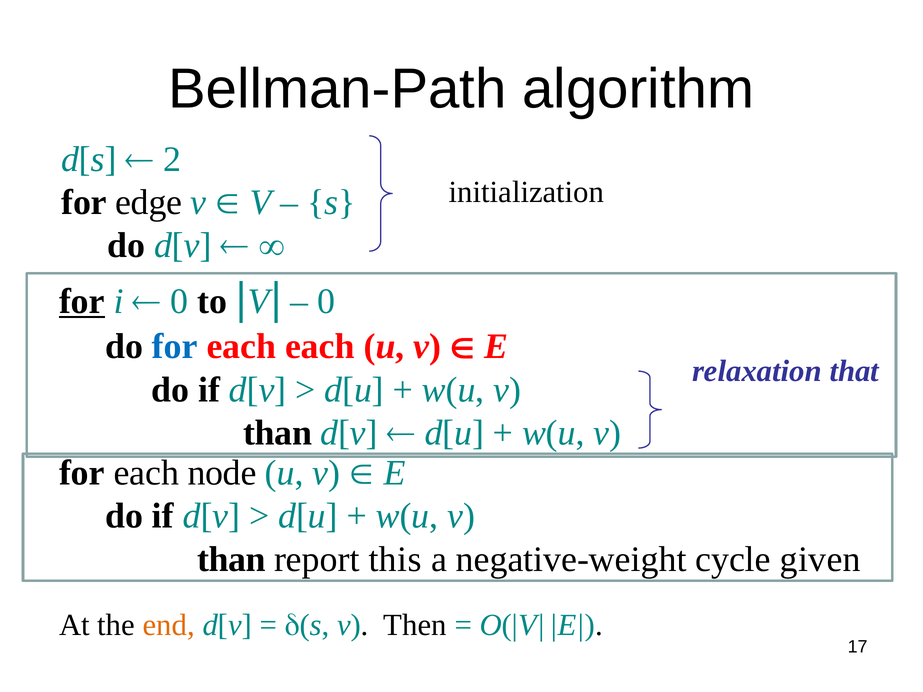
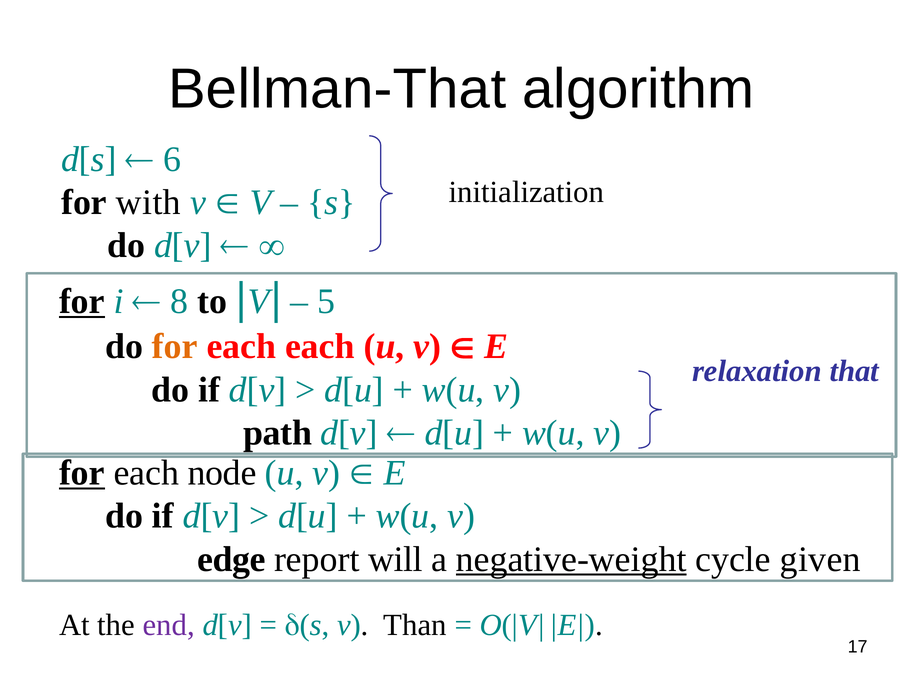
Bellman-Path: Bellman-Path -> Bellman-That (337, 89)
2: 2 -> 6 (172, 159)
edge: edge -> with (148, 202)
0: 0 -> 8 (179, 302)
0: 0 -> 5 (326, 302)
for colour: blue -> orange (175, 347)
than: than -> path (278, 433)
for underline: none -> present (82, 473)
than: than -> edge (231, 559)
this: this -> will (395, 559)
negative-weight underline: none -> present (571, 559)
end colour: orange -> purple (169, 625)
Then: Then -> Than (415, 625)
